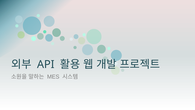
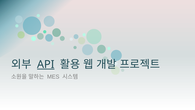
API underline: none -> present (46, 64)
